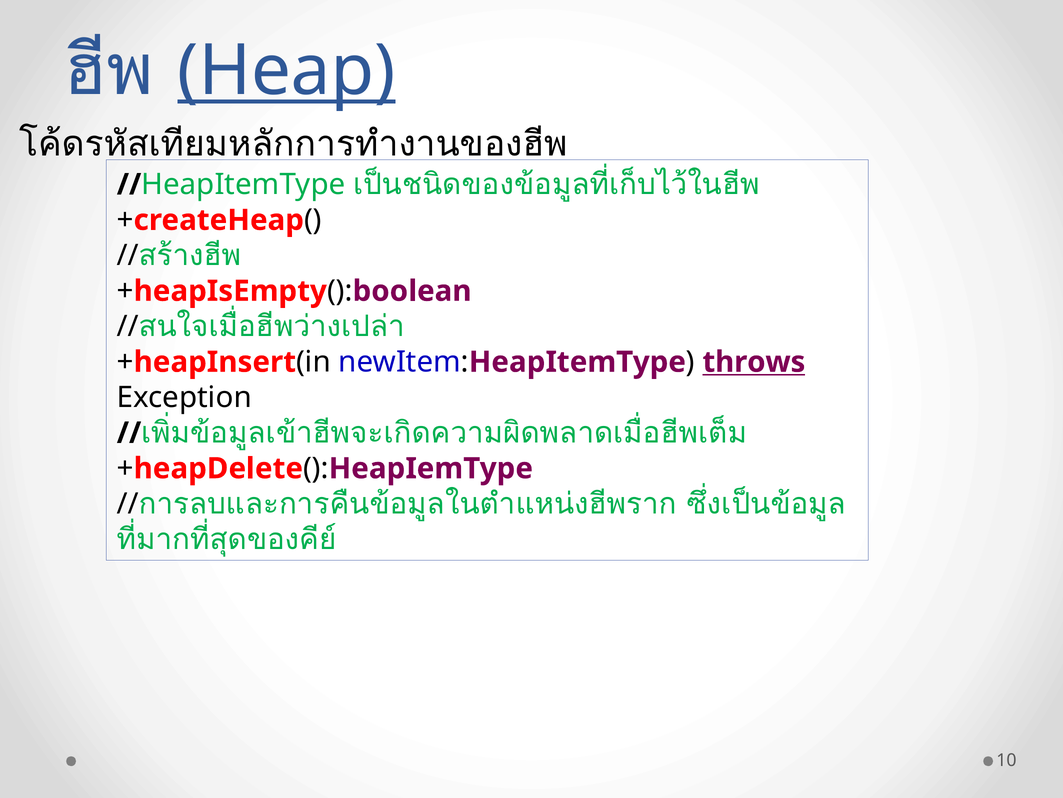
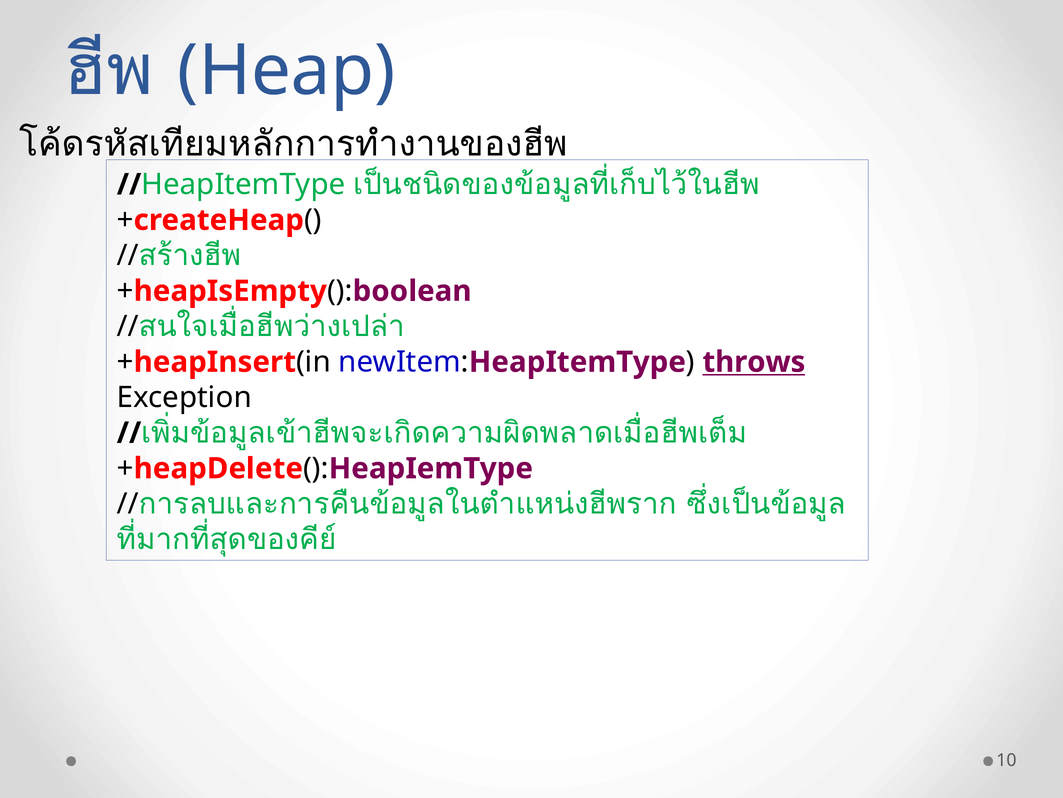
Heap underline: present -> none (286, 71)
